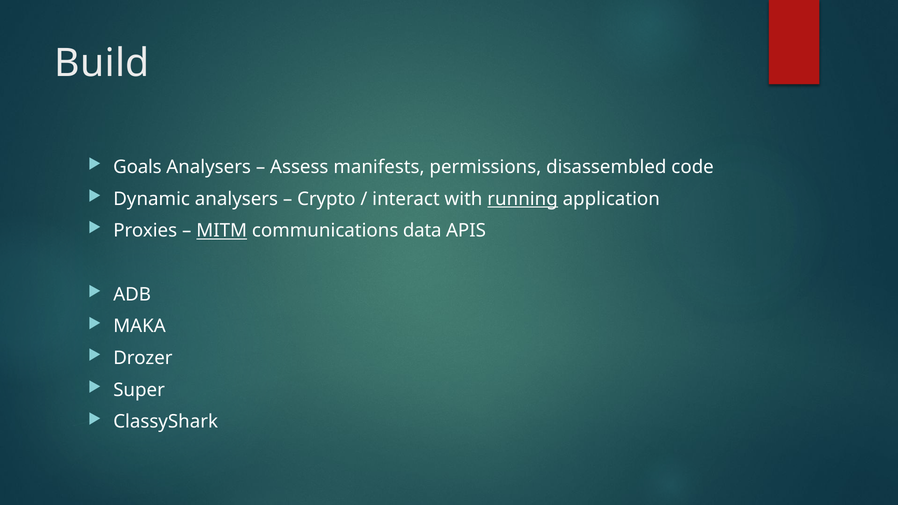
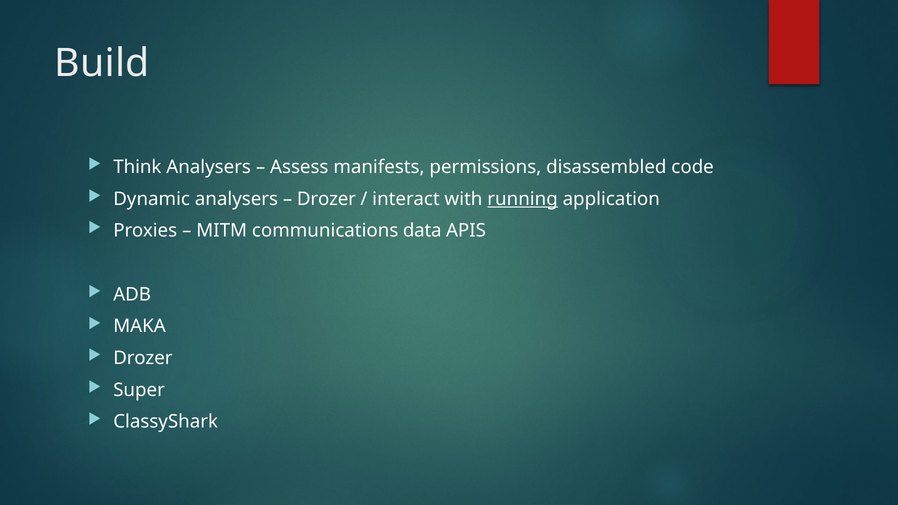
Goals: Goals -> Think (137, 167)
Crypto: Crypto -> Drozer (326, 199)
MITM underline: present -> none (222, 231)
